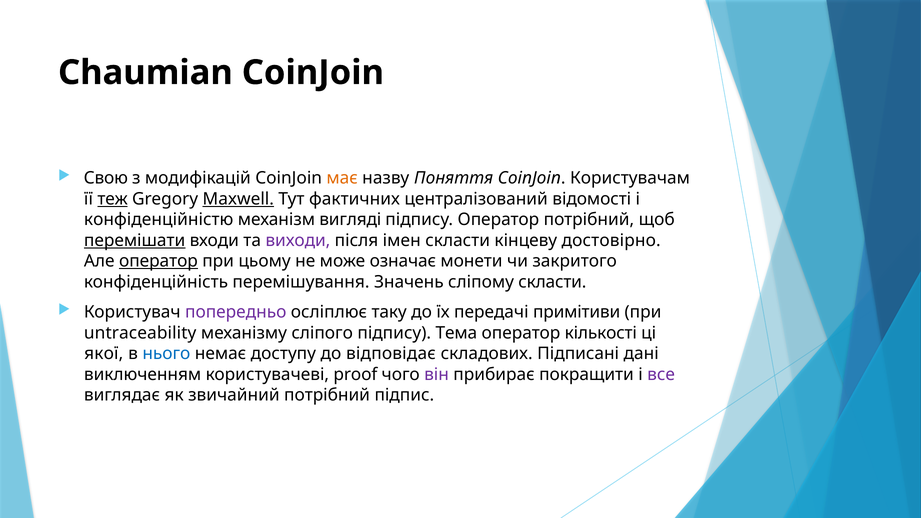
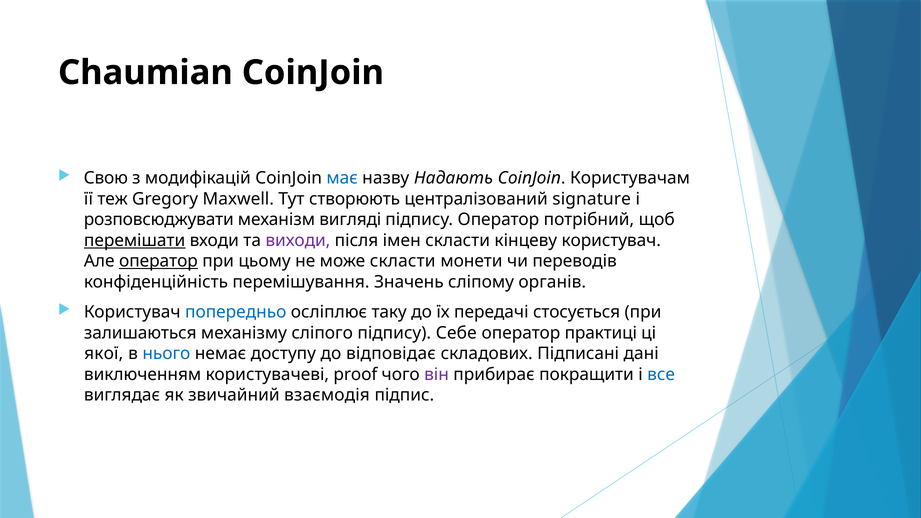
має colour: orange -> blue (342, 178)
Поняття: Поняття -> Надають (454, 178)
теж underline: present -> none (113, 199)
Maxwell underline: present -> none (238, 199)
фактичних: фактичних -> створюють (355, 199)
відомості: відомості -> signature (592, 199)
конфіденційністю: конфіденційністю -> розповсюджувати (159, 220)
кінцеву достовірно: достовірно -> користувач (611, 240)
може означає: означає -> скласти (403, 261)
закритого: закритого -> переводів (575, 261)
сліпому скласти: скласти -> органів (552, 282)
попередньо colour: purple -> blue (236, 312)
примітиви: примітиви -> стосується (577, 312)
untraceability: untraceability -> залишаються (140, 333)
Тема: Тема -> Себе (456, 333)
кількості: кількості -> практиці (601, 333)
все colour: purple -> blue (661, 374)
звичайний потрібний: потрібний -> взаємодія (327, 395)
